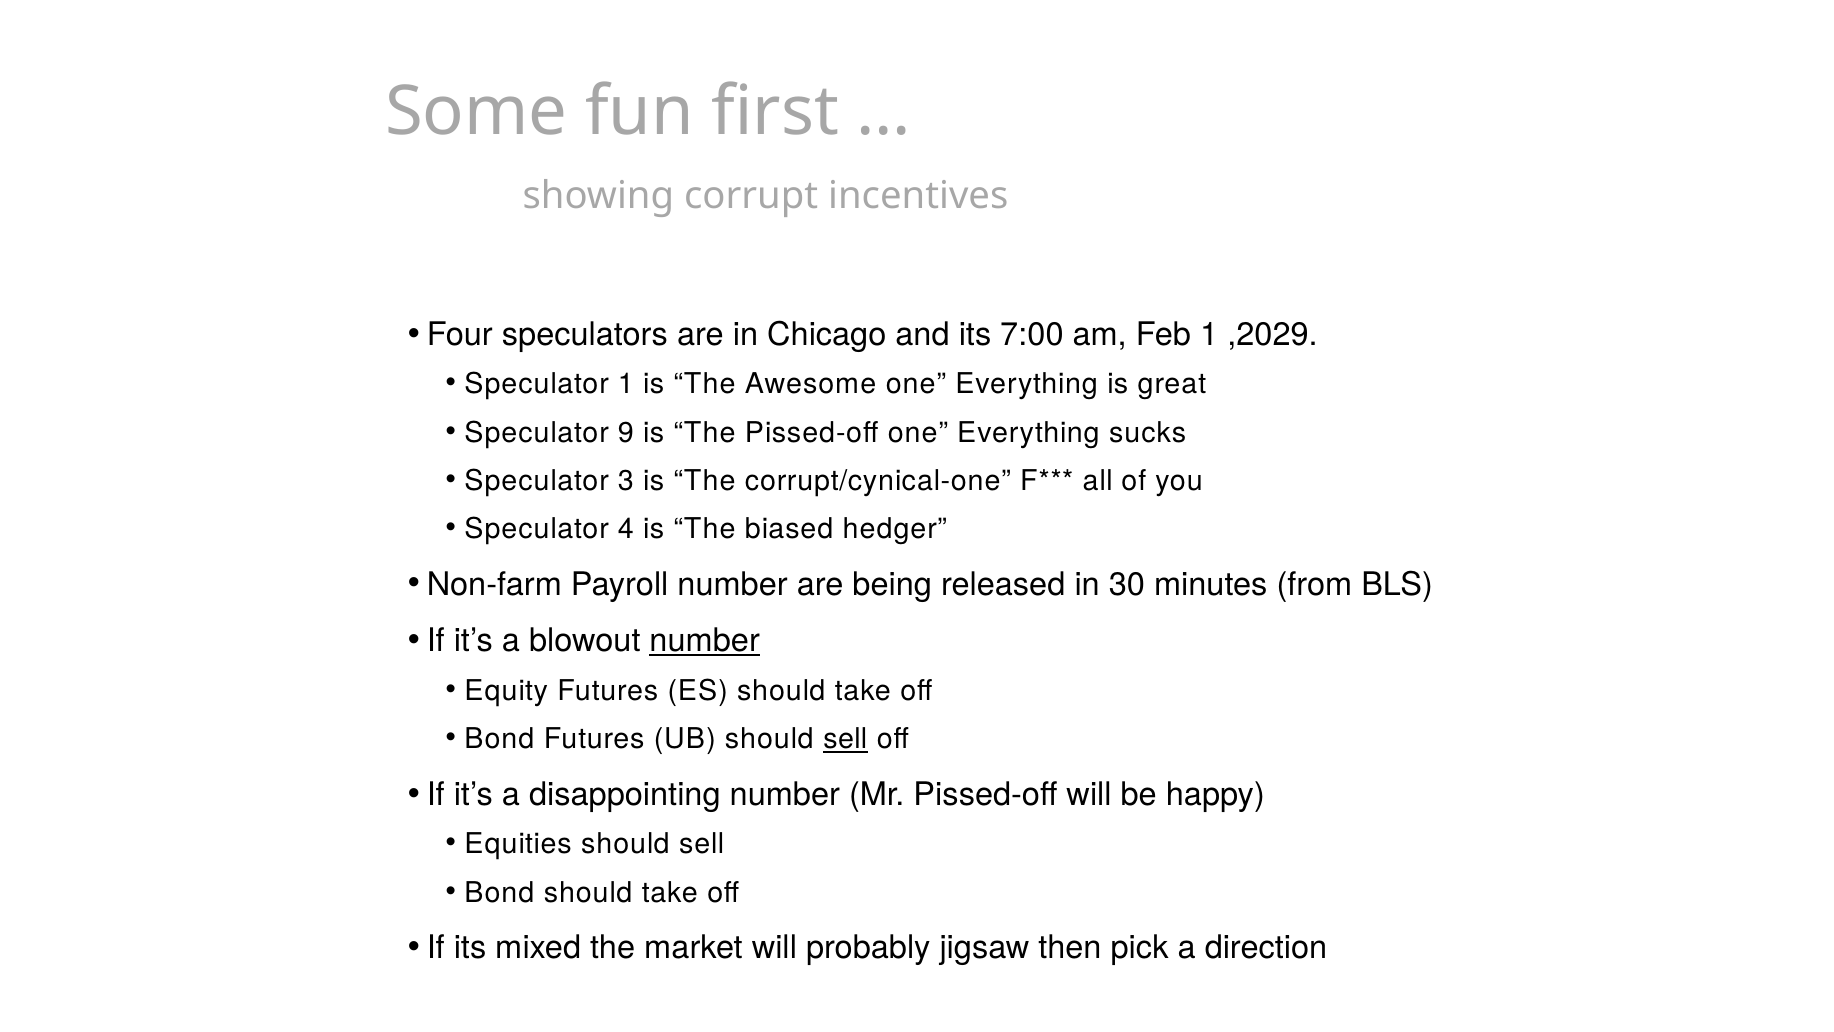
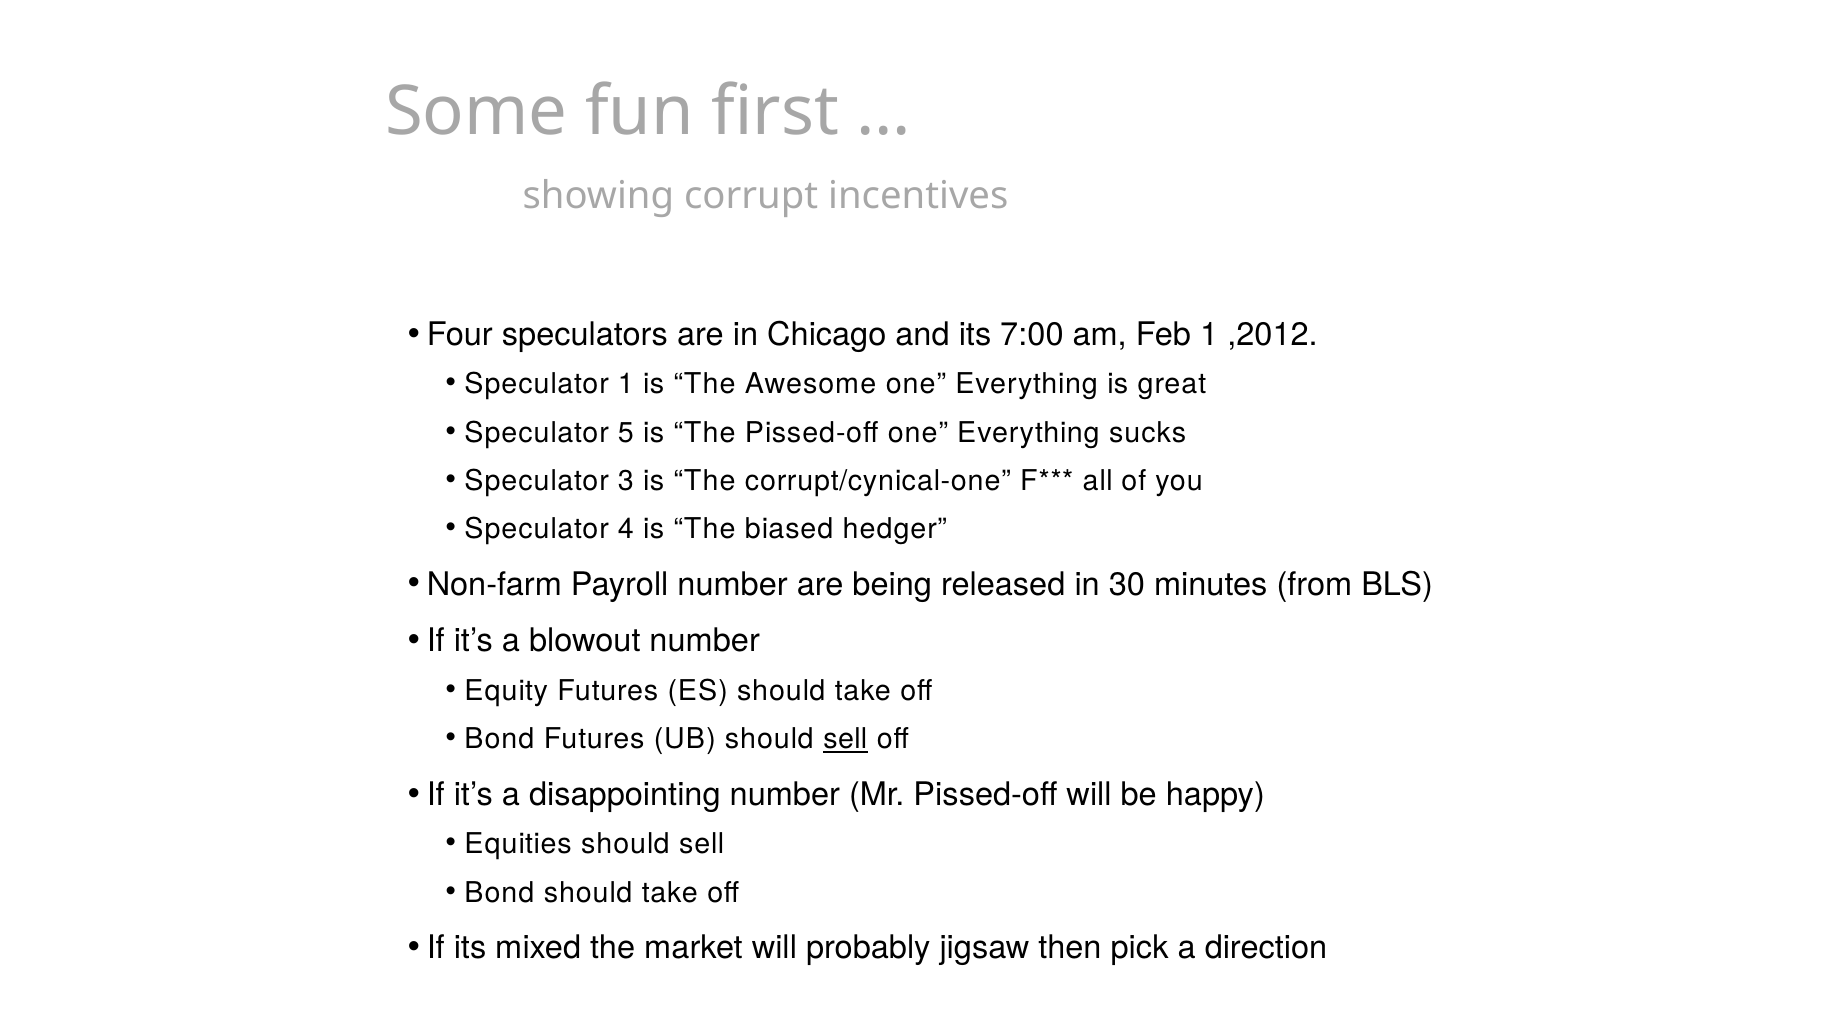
,2029: ,2029 -> ,2012 (1273, 334)
9: 9 -> 5 (626, 432)
number underline: present -> none (705, 641)
